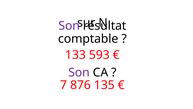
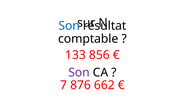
Son colour: purple -> blue (69, 26)
593: 593 -> 856 (99, 55)
135: 135 -> 662 (104, 85)
